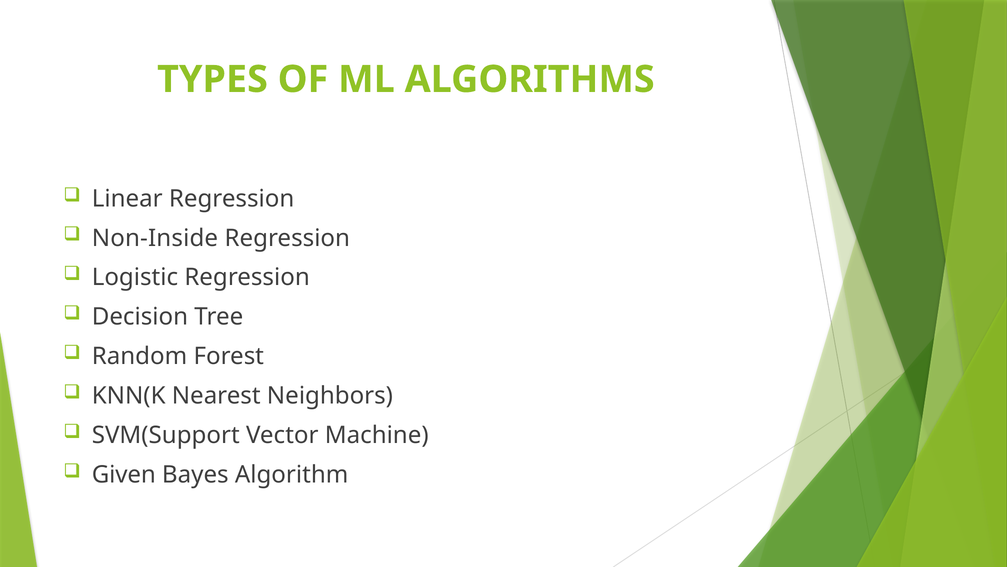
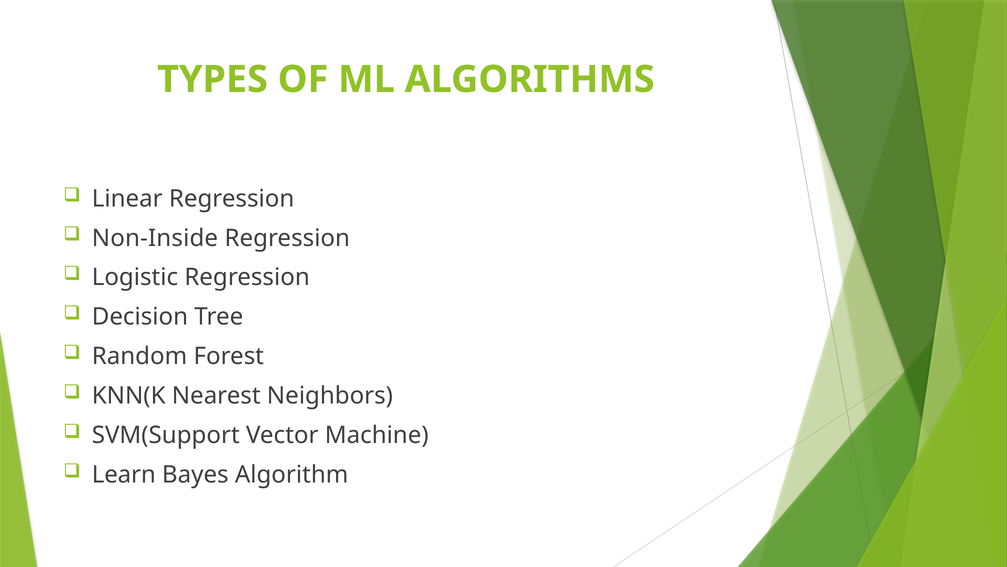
Given: Given -> Learn (124, 474)
